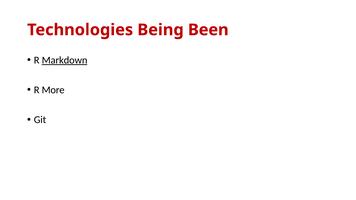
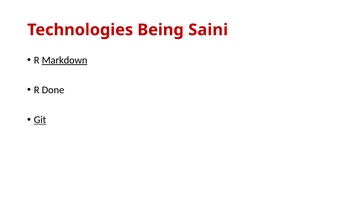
Been: Been -> Saini (208, 30)
More: More -> Done (53, 90)
Git underline: none -> present (40, 120)
